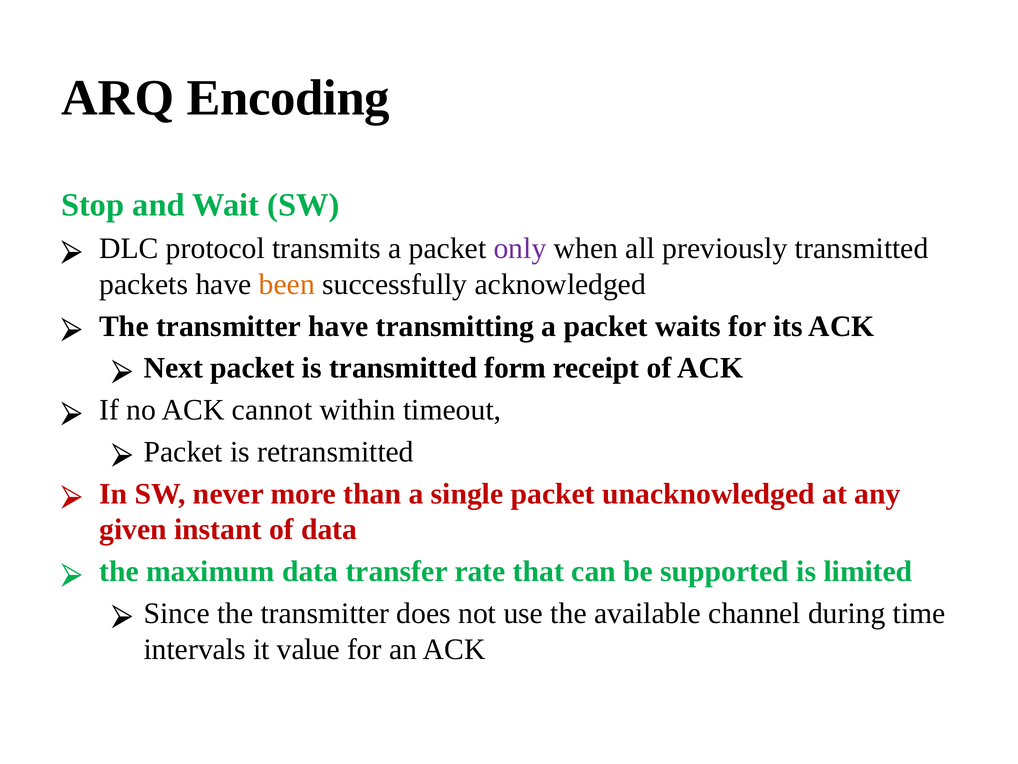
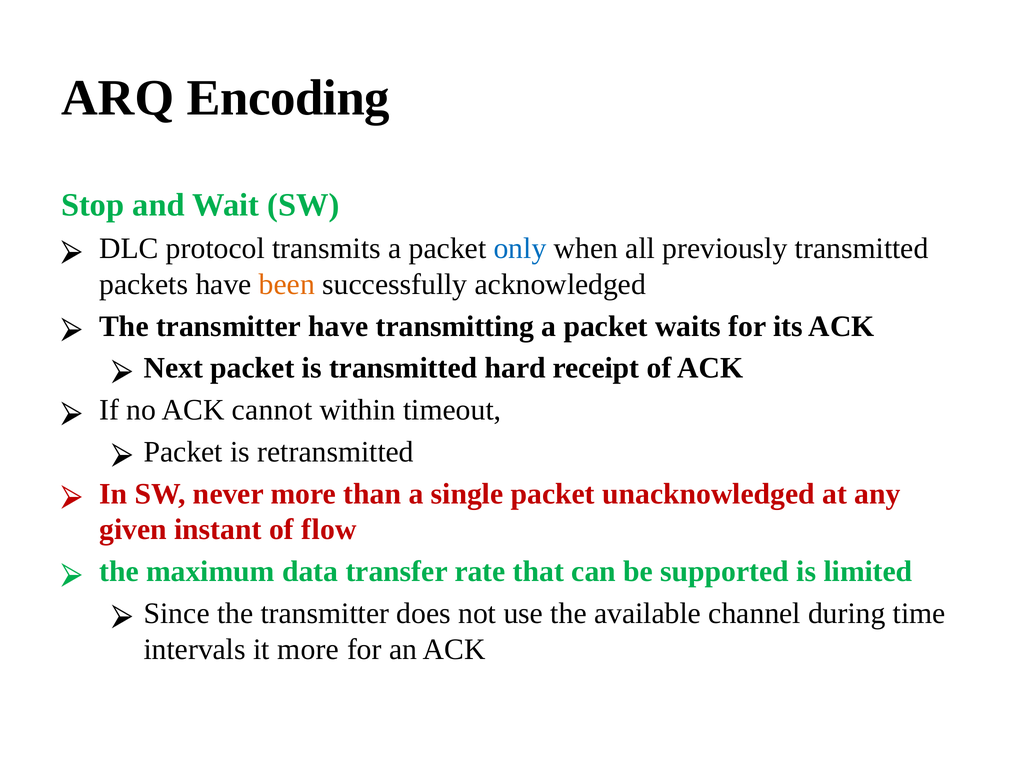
only colour: purple -> blue (520, 248)
form: form -> hard (515, 368)
of data: data -> flow (329, 529)
it value: value -> more (308, 649)
